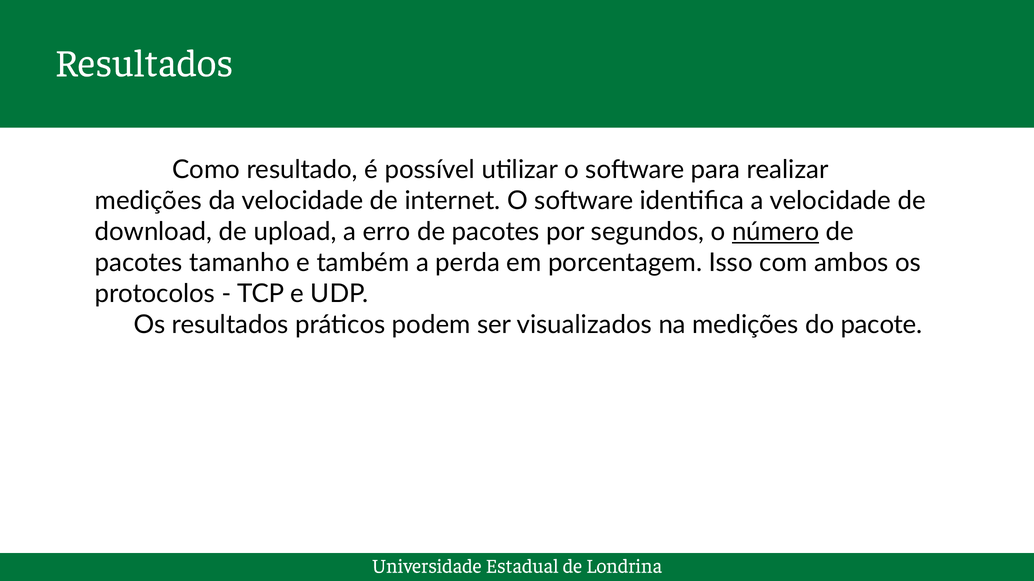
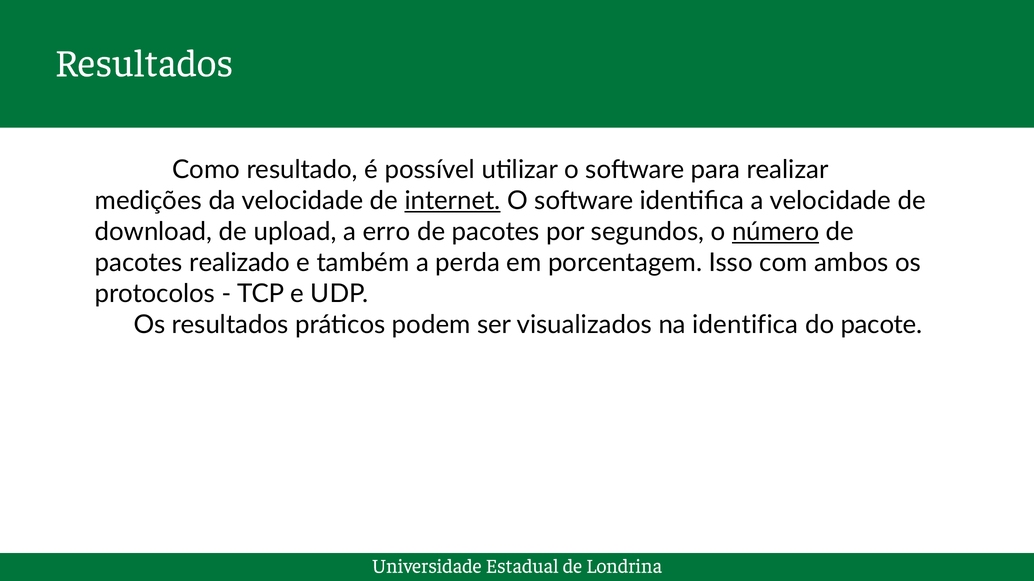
internet underline: none -> present (453, 201)
tamanho: tamanho -> realizado (240, 263)
na medições: medições -> identifica (745, 325)
